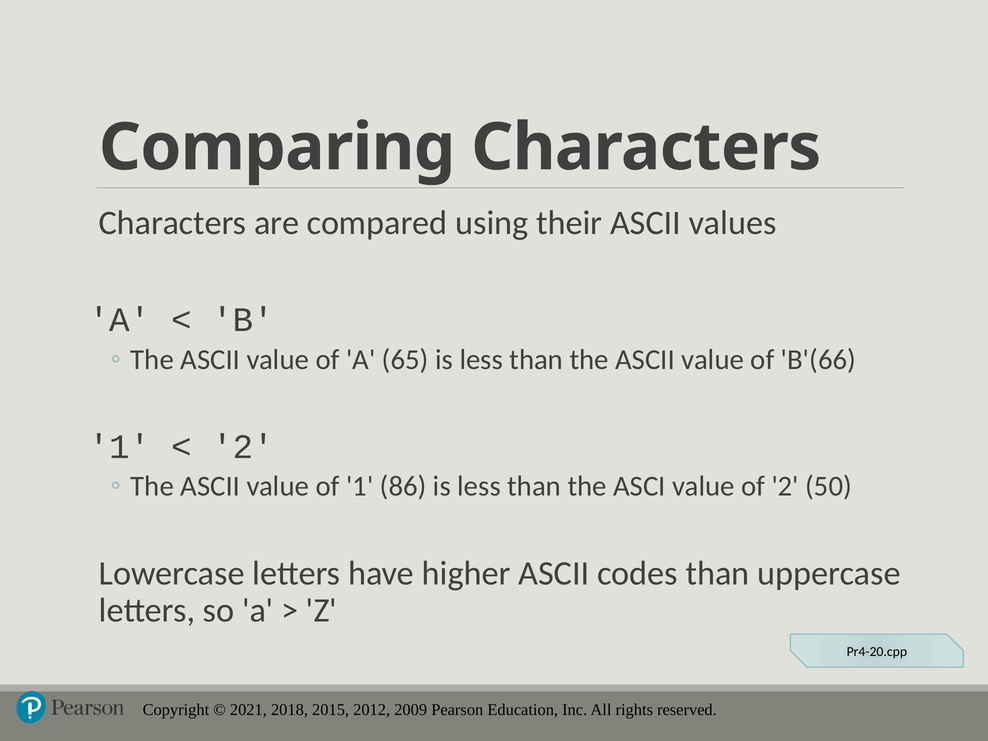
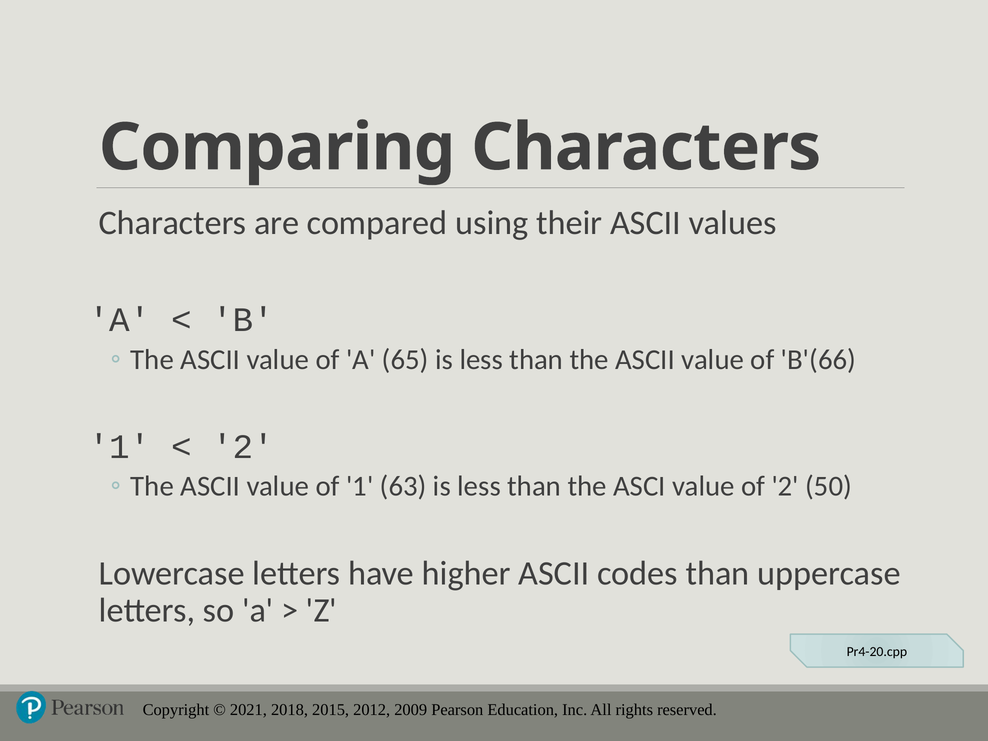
86: 86 -> 63 (403, 486)
